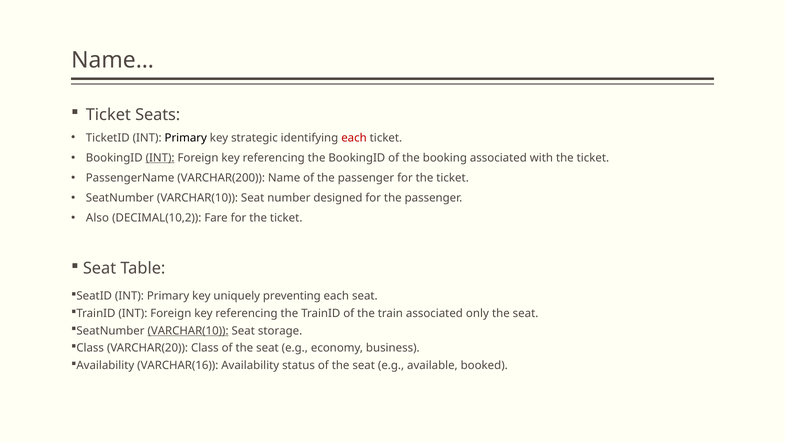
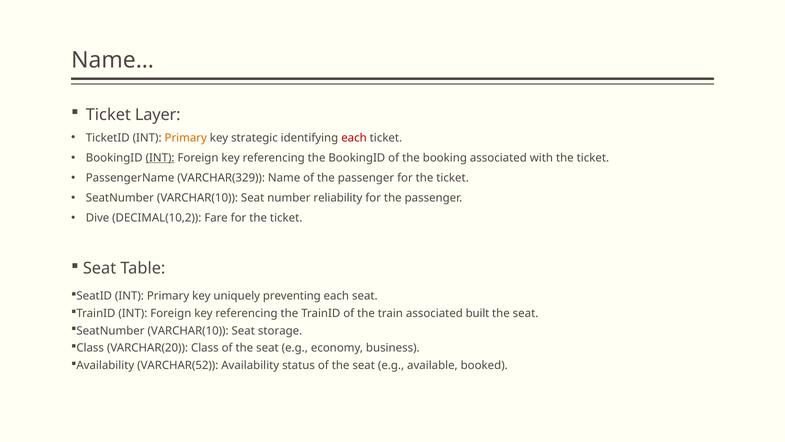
Seats: Seats -> Layer (158, 115)
Primary colour: black -> orange (186, 138)
VARCHAR(200: VARCHAR(200 -> VARCHAR(329 (221, 178)
designed: designed -> reliability (338, 198)
Also: Also -> Dive (98, 218)
only: only -> built (478, 313)
VARCHAR(10 underline: present -> none (188, 330)
VARCHAR(16: VARCHAR(16 -> VARCHAR(52 (178, 365)
